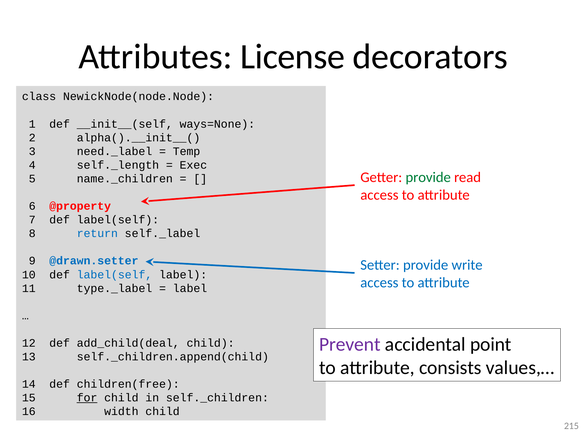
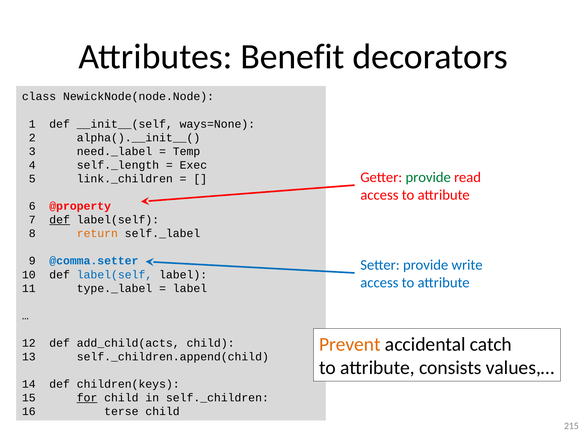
License: License -> Benefit (292, 57)
name._children: name._children -> link._children (125, 179)
def underline: none -> present (60, 220)
return colour: blue -> orange (97, 234)
@drawn.setter: @drawn.setter -> @comma.setter (94, 261)
Prevent colour: purple -> orange (350, 345)
point: point -> catch (491, 345)
add_child(deal: add_child(deal -> add_child(acts (128, 343)
children(free: children(free -> children(keys (128, 384)
width: width -> terse (121, 412)
